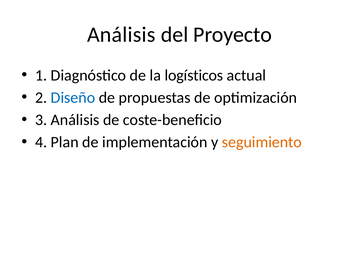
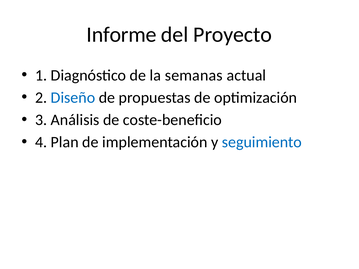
Análisis: Análisis -> Informe (121, 35)
logísticos: logísticos -> semanas (194, 75)
seguimiento colour: orange -> blue (262, 142)
